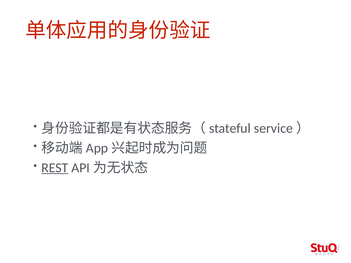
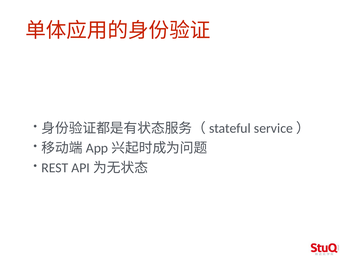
REST underline: present -> none (55, 168)
